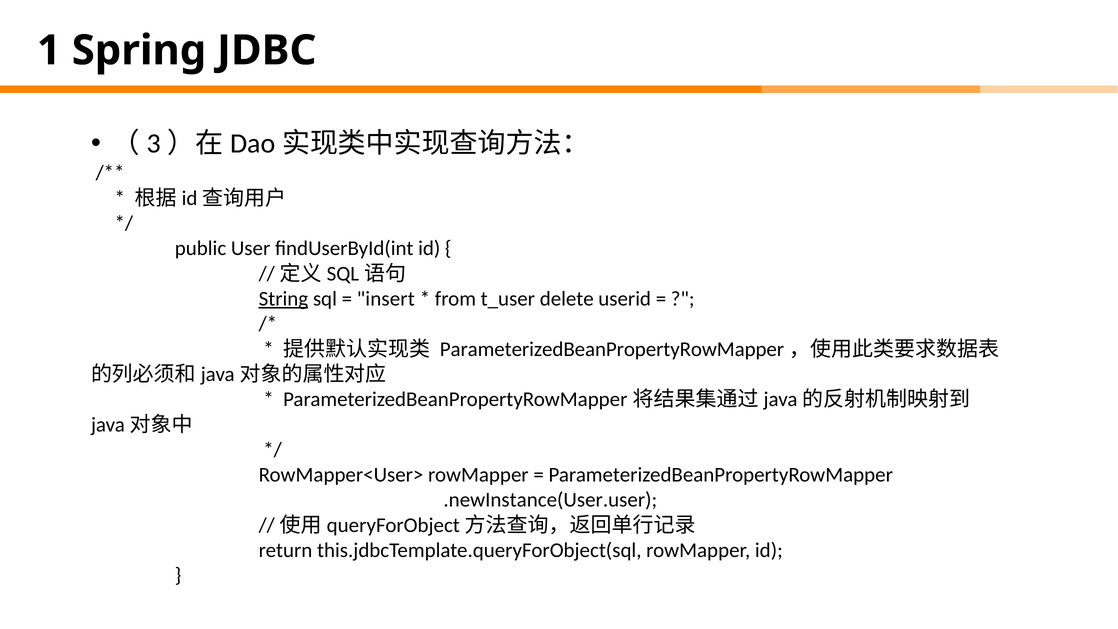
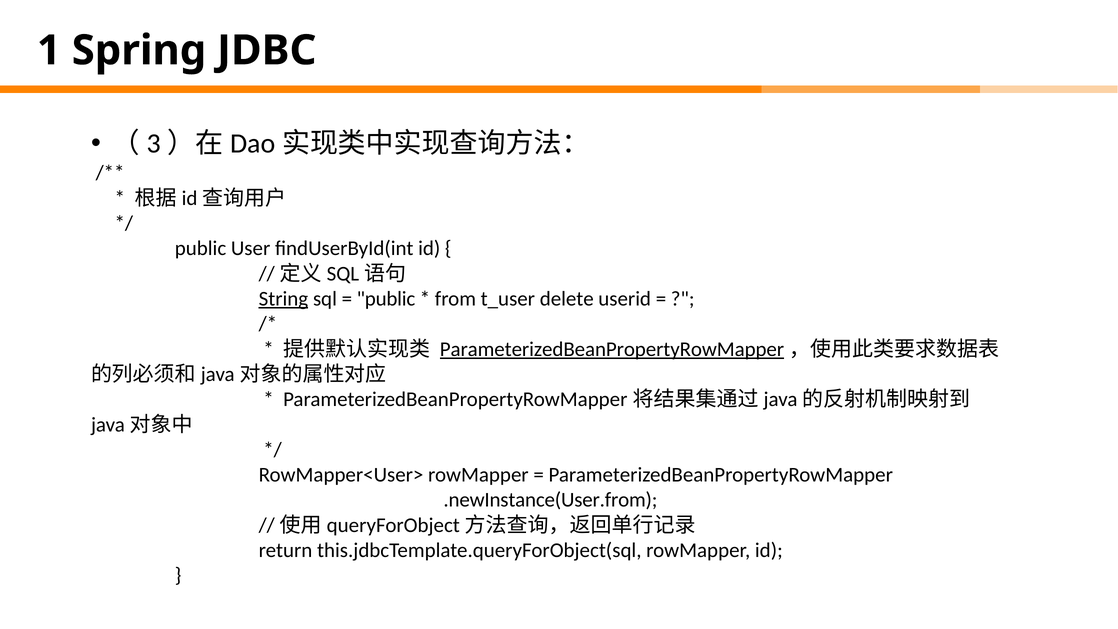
insert: insert -> public (386, 299)
ParameterizedBeanPropertyRowMapper underline: none -> present (612, 349)
.newInstance(User.user: .newInstance(User.user -> .newInstance(User.from (550, 500)
